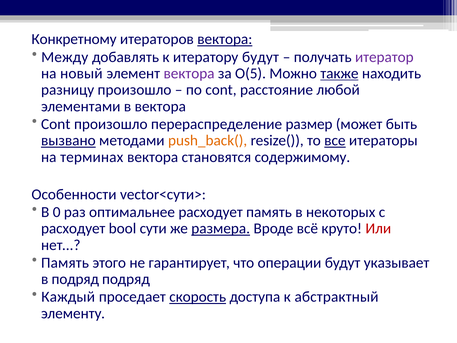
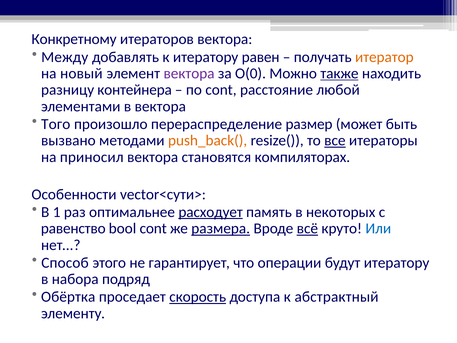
вектора underline: present -> none (225, 39)
итератору будут: будут -> равен (261, 57)
итератор colour: purple -> orange (384, 57)
О(5: О(5 -> О(0 (251, 73)
разницу произошло: произошло -> контейнера (135, 90)
Cont: Cont -> Того (56, 124)
вызвано underline: present -> none (68, 140)
терминах: терминах -> приносил (92, 157)
содержимому: содержимому -> компиляторах (302, 157)
0: 0 -> 1 (57, 212)
расходует underline: none -> present (211, 212)
расходует: расходует -> равенство (73, 228)
bool сути: сути -> cont (153, 228)
всё underline: none -> present (307, 228)
Или colour: red -> blue (378, 228)
Память: Память -> Способ (65, 263)
будут указывает: указывает -> итератору (397, 263)
в подряд: подряд -> набора (75, 279)
Каждый: Каждый -> Обёртка (68, 297)
